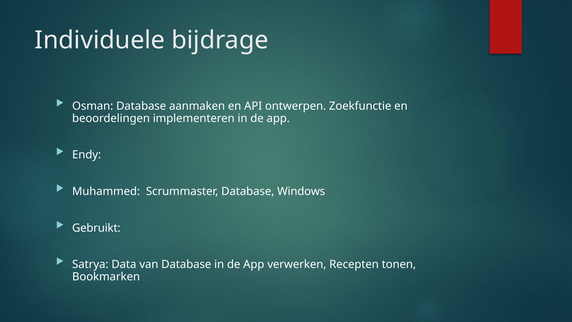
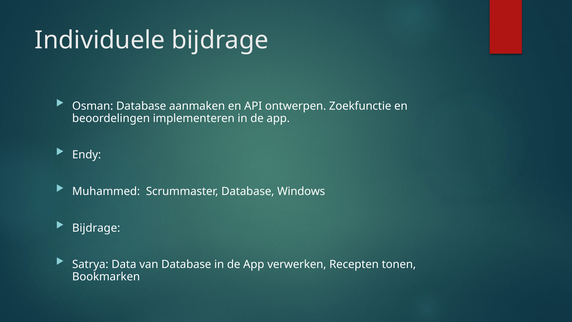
Gebruikt: Gebruikt -> Bijdrage (96, 228)
